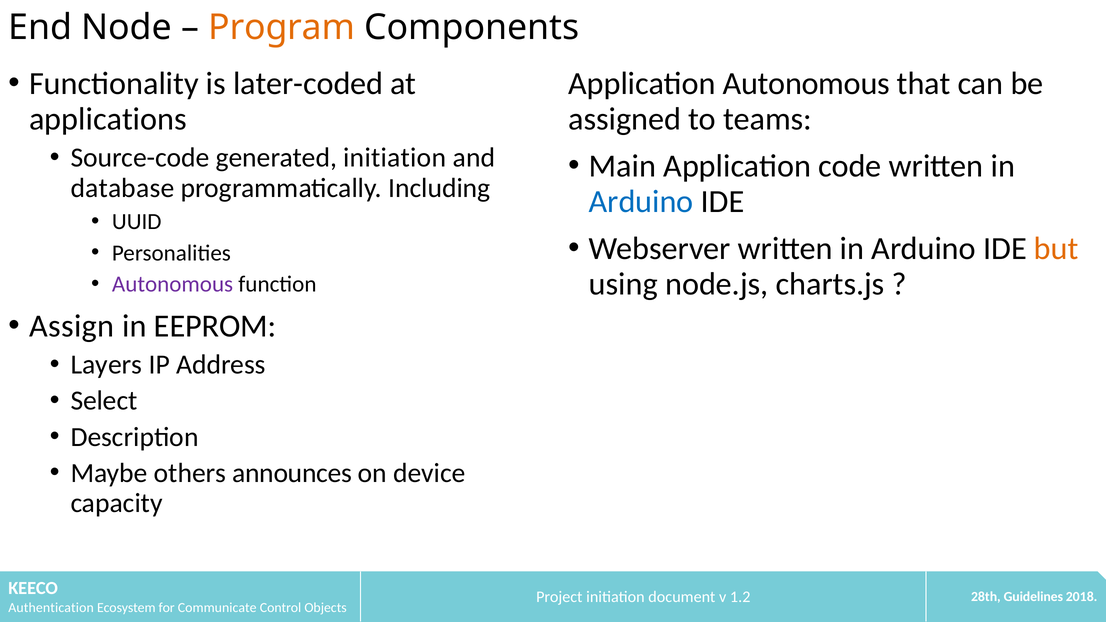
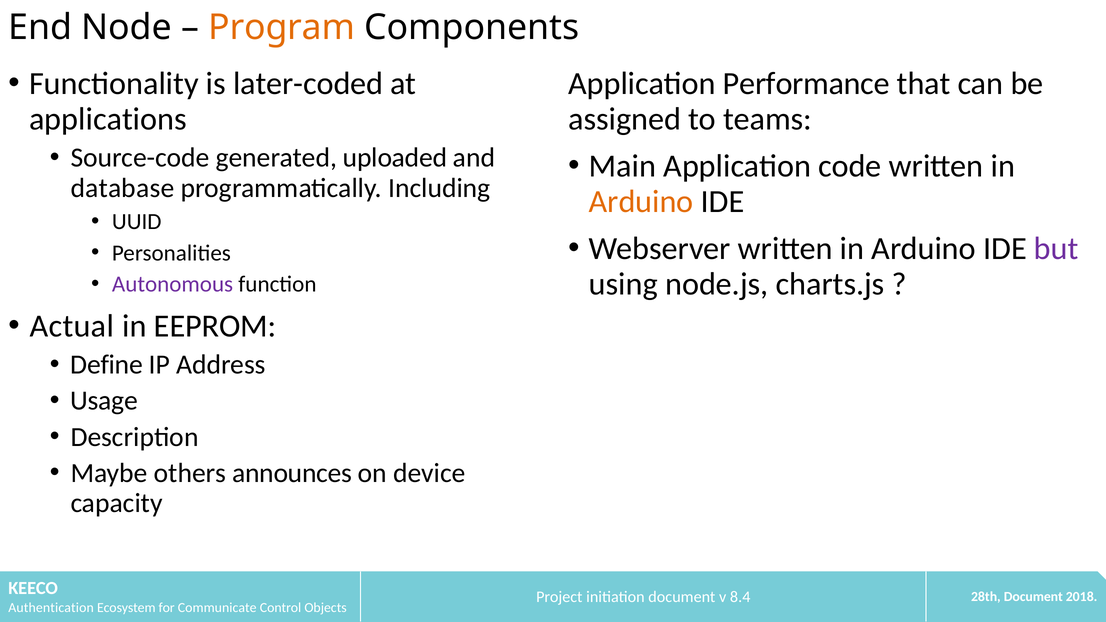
Application Autonomous: Autonomous -> Performance (806, 84)
generated initiation: initiation -> uploaded (395, 158)
Arduino colour: blue -> orange (641, 202)
but colour: orange -> purple (1056, 249)
Assign: Assign -> Actual (72, 326)
Layers: Layers -> Define (107, 365)
Select: Select -> Usage (104, 401)
1.2: 1.2 -> 8.4 (740, 597)
28th Guidelines: Guidelines -> Document (1033, 597)
